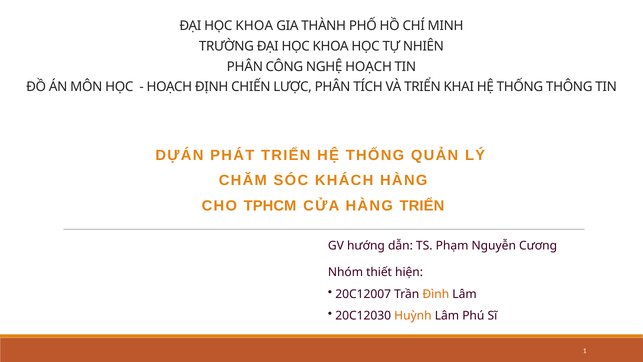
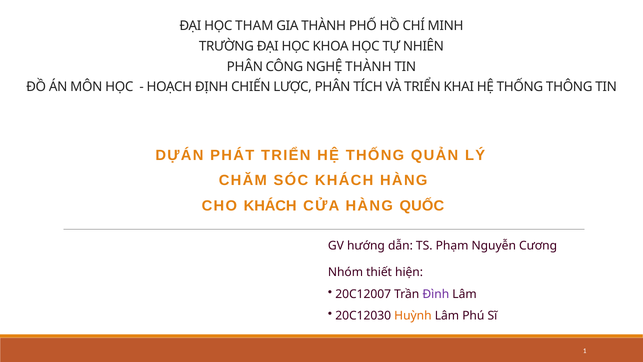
KHOA: KHOA -> THAM (254, 26)
NGHỆ HOẠCH: HOẠCH -> THÀNH (368, 67)
CHO TPHCM: TPHCM -> KHÁCH (270, 206)
HÀNG TRIỂN: TRIỂN -> QUỐC (422, 206)
Đình colour: orange -> purple (436, 294)
